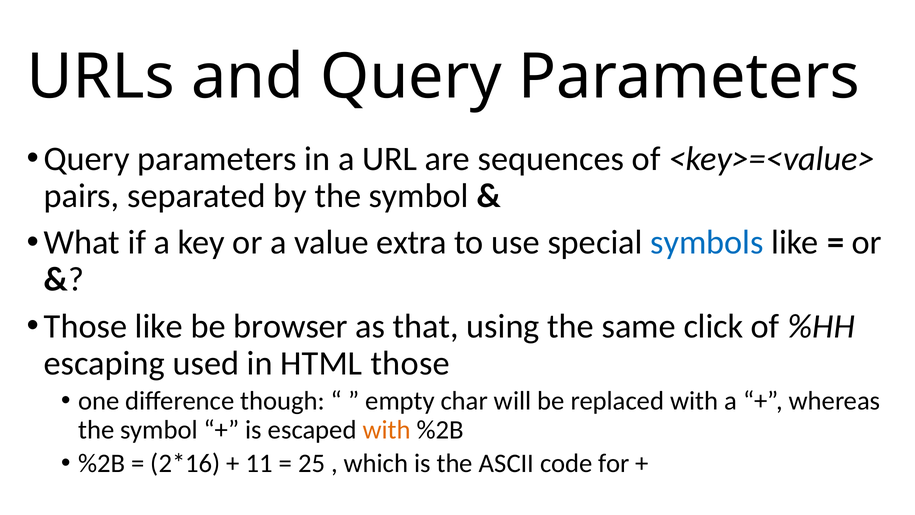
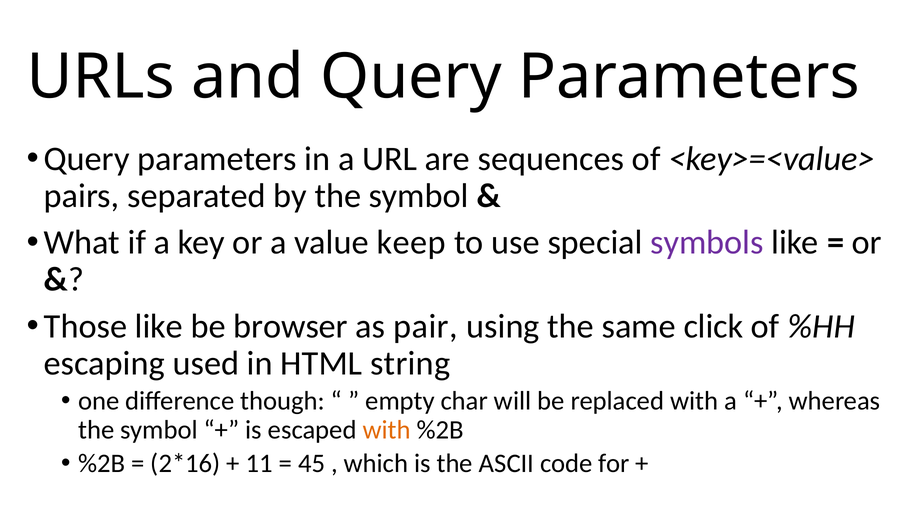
extra: extra -> keep (411, 242)
symbols colour: blue -> purple (707, 242)
that: that -> pair (426, 326)
HTML those: those -> string (410, 363)
25: 25 -> 45 (312, 463)
